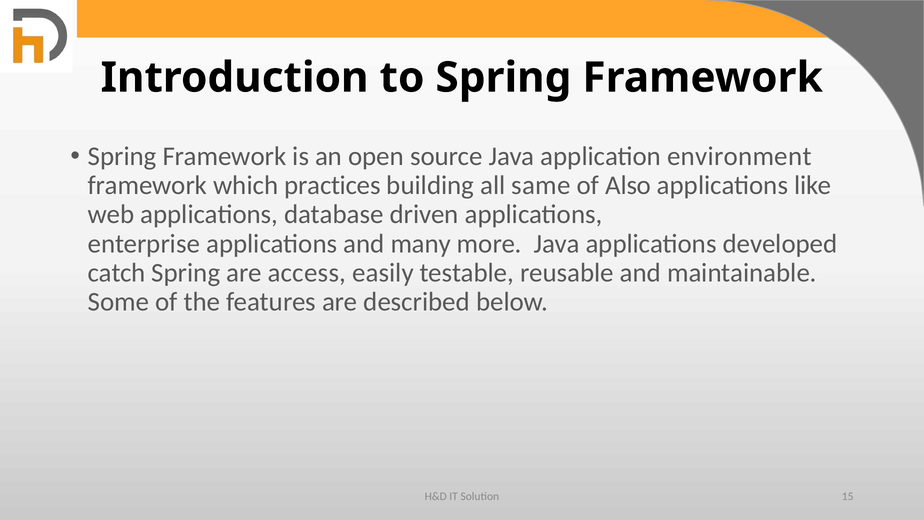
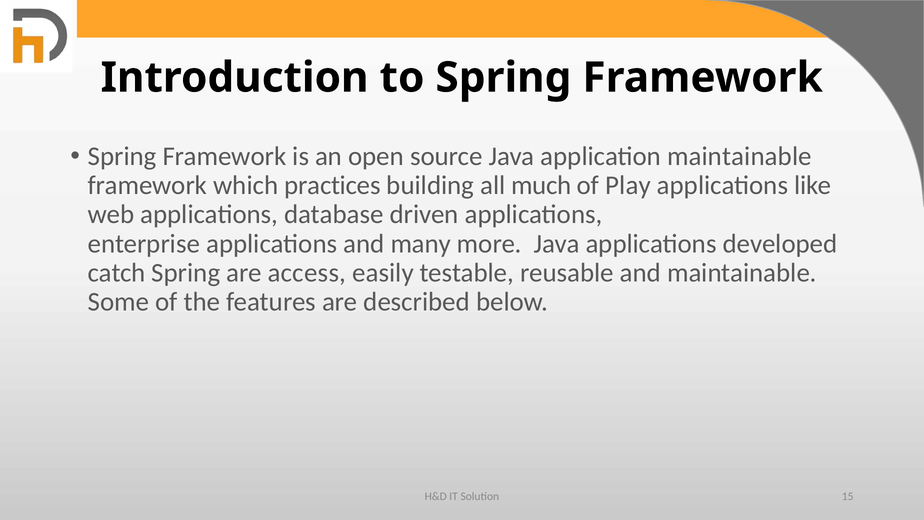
application environment: environment -> maintainable (739, 156)
same: same -> much (541, 185)
Also: Also -> Play (628, 185)
